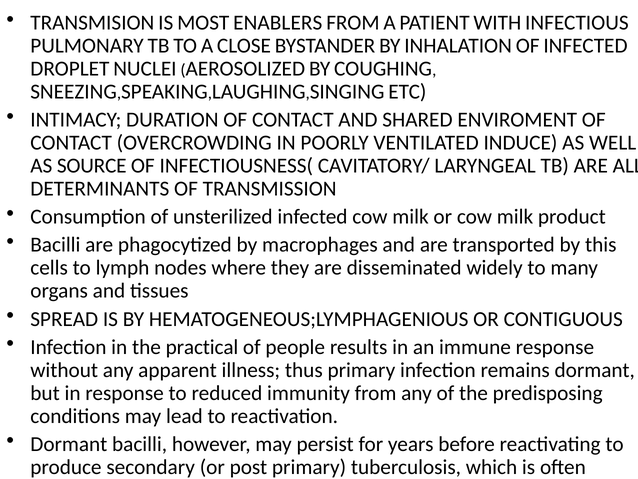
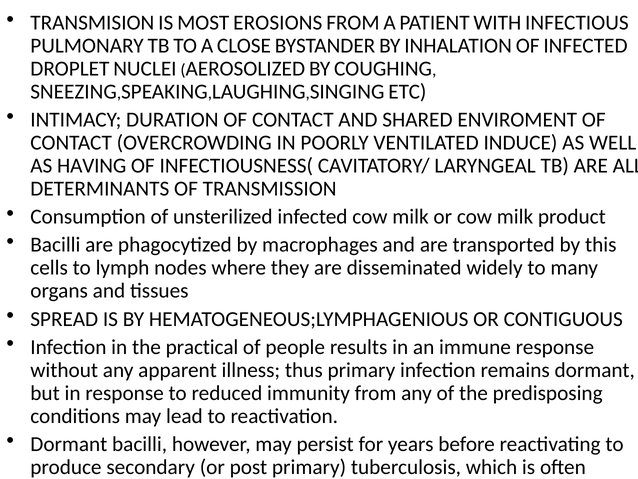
ENABLERS: ENABLERS -> EROSIONS (278, 23)
SOURCE: SOURCE -> HAVING (92, 166)
